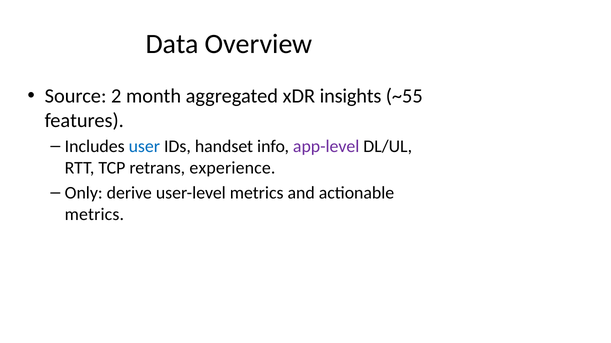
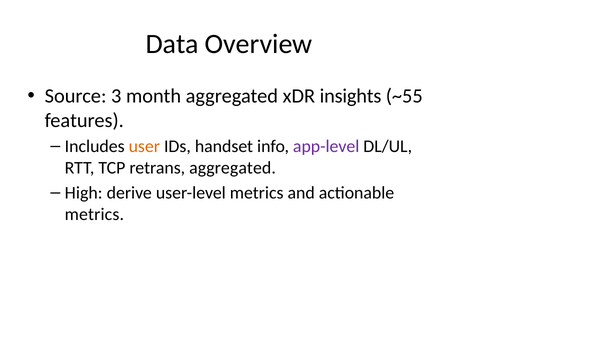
2: 2 -> 3 (116, 96)
user colour: blue -> orange (144, 147)
retrans experience: experience -> aggregated (233, 168)
Only: Only -> High (84, 193)
